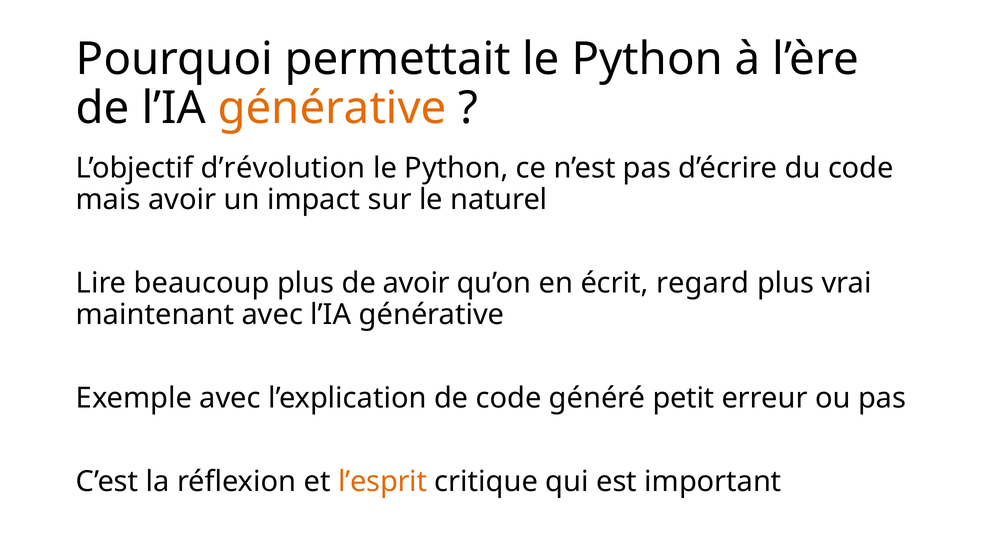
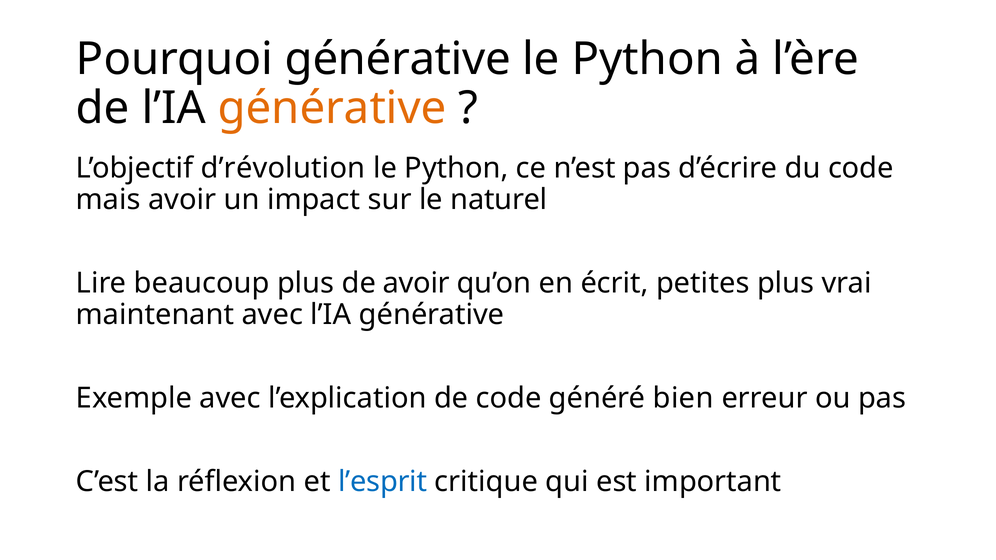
Pourquoi permettait: permettait -> générative (398, 59)
regard: regard -> petites (703, 283)
petit: petit -> bien (683, 398)
l’esprit colour: orange -> blue (383, 482)
